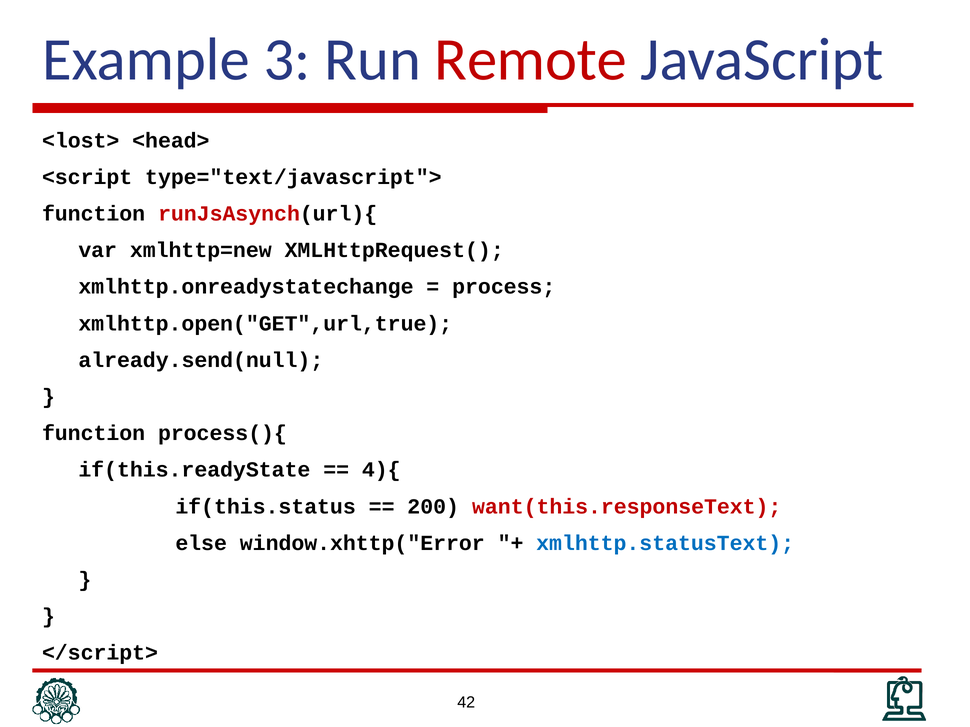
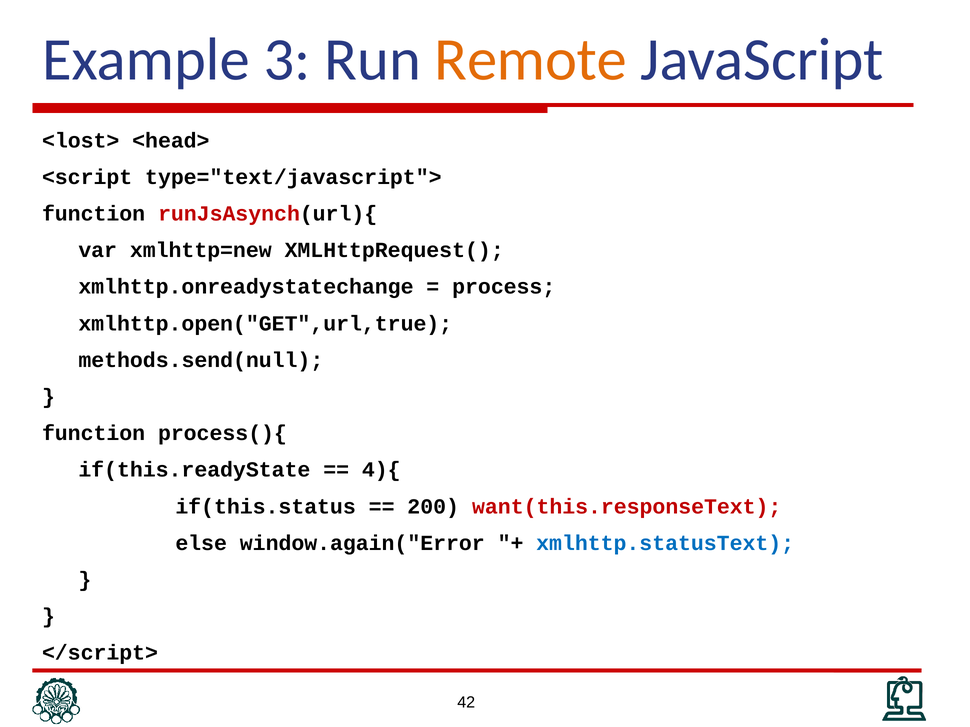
Remote colour: red -> orange (531, 60)
already.send(null: already.send(null -> methods.send(null (201, 360)
window.xhttp("Error: window.xhttp("Error -> window.again("Error (362, 543)
